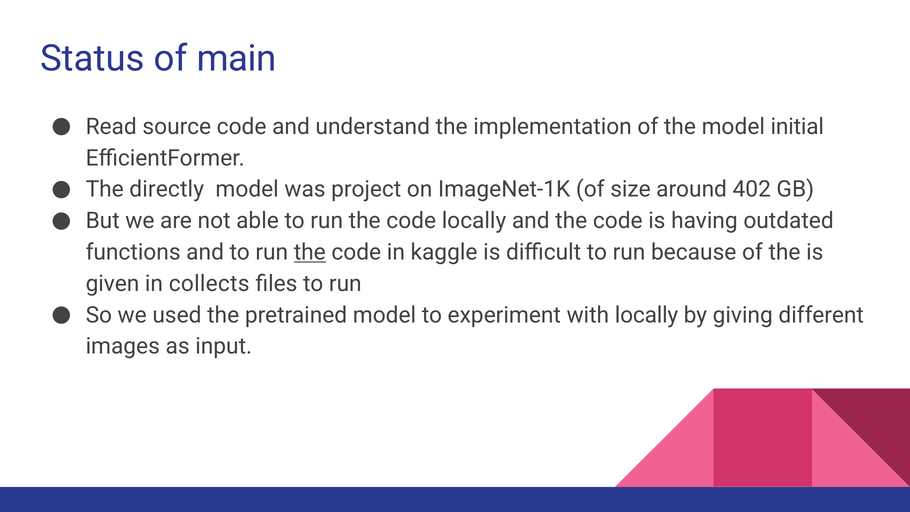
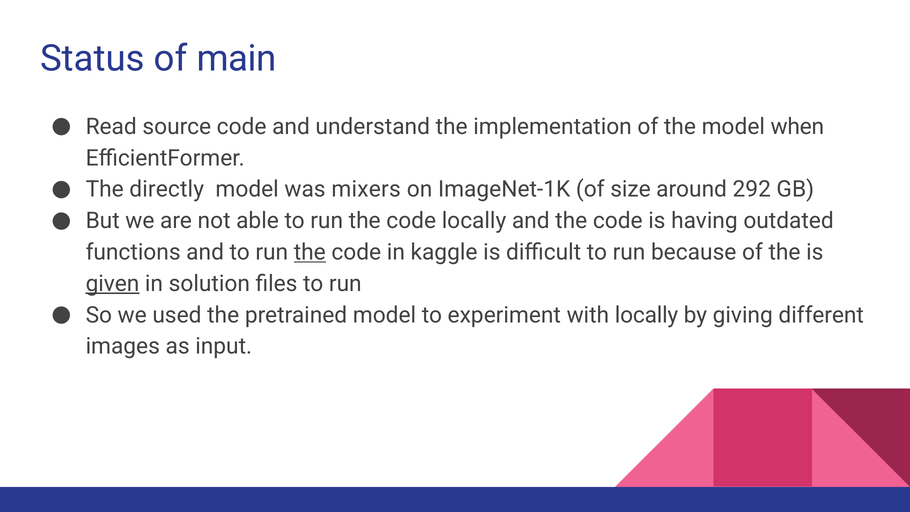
initial: initial -> when (797, 127)
project: project -> mixers (366, 189)
402: 402 -> 292 (752, 189)
given underline: none -> present (112, 284)
collects: collects -> solution (209, 284)
